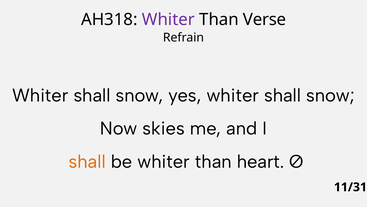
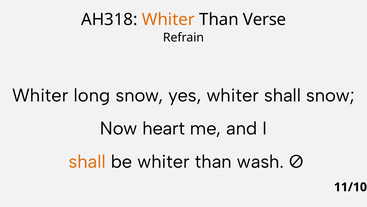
Whiter colour: purple -> orange (168, 20)
shall: shall -> long (92, 95)
skies: skies -> heart (164, 128)
heart: heart -> wash (260, 161)
11/31: 11/31 -> 11/10 (350, 187)
